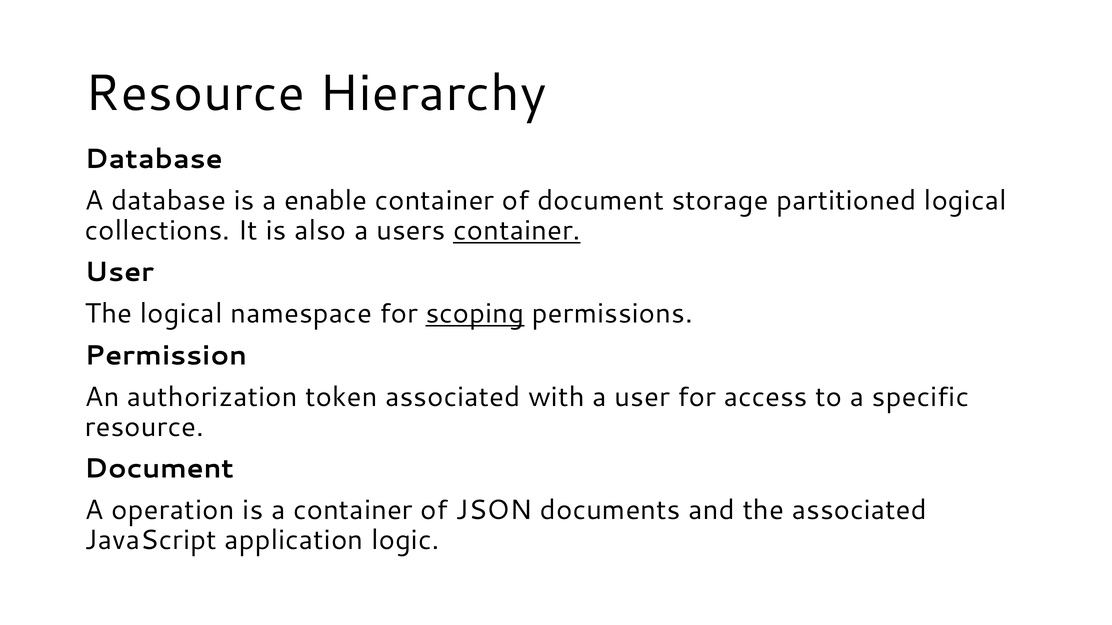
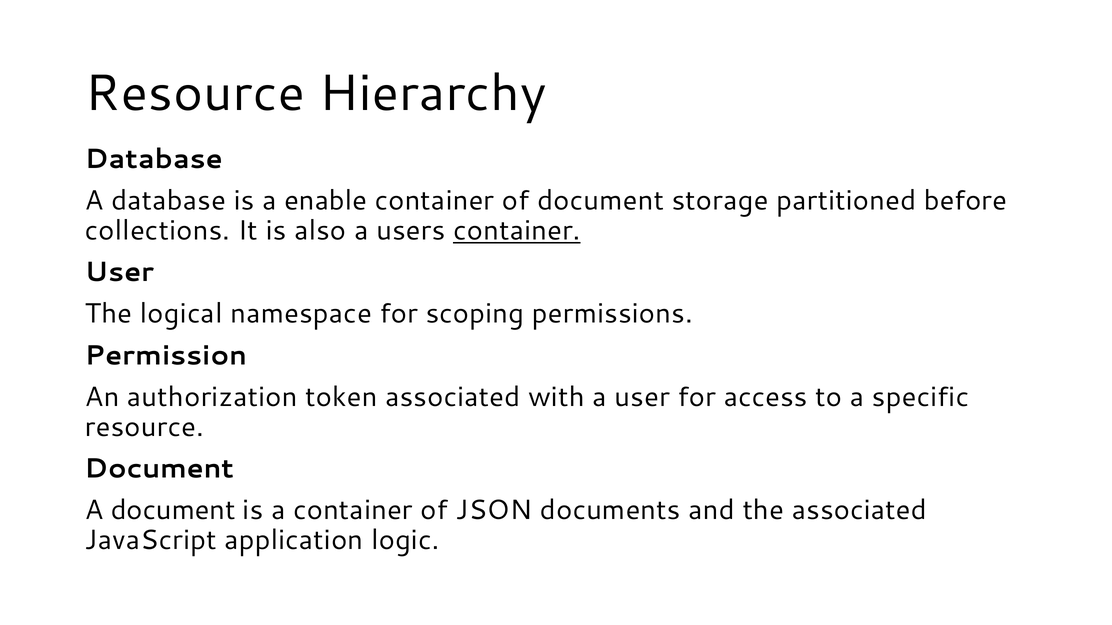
partitioned logical: logical -> before (965, 201)
scoping underline: present -> none (475, 314)
A operation: operation -> document (173, 510)
